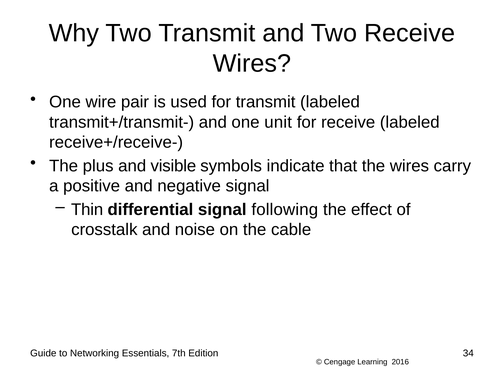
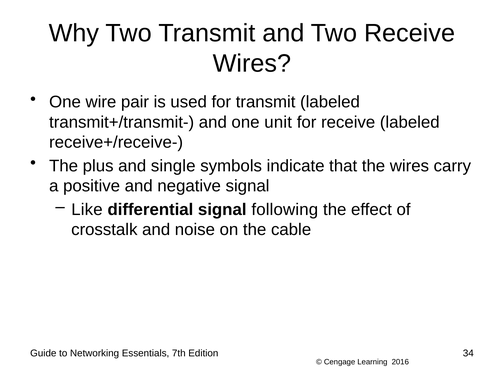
visible: visible -> single (173, 166)
Thin: Thin -> Like (87, 209)
